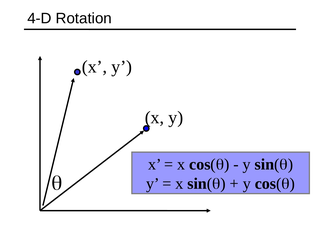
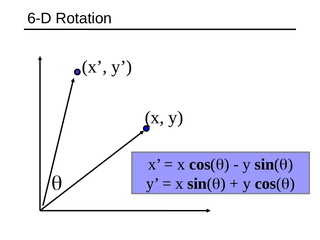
4-D: 4-D -> 6-D (39, 18)
